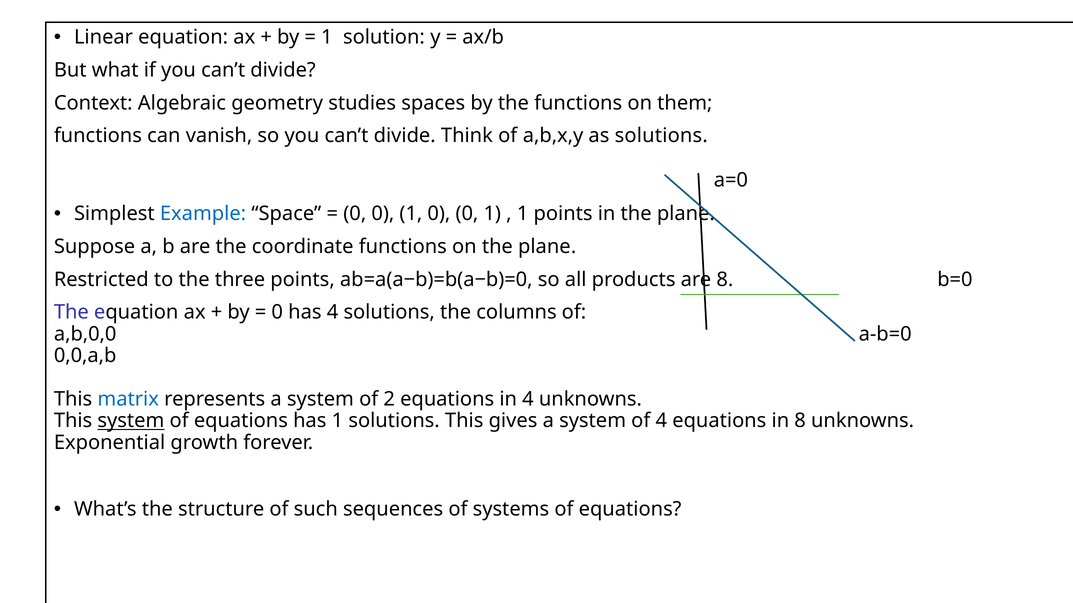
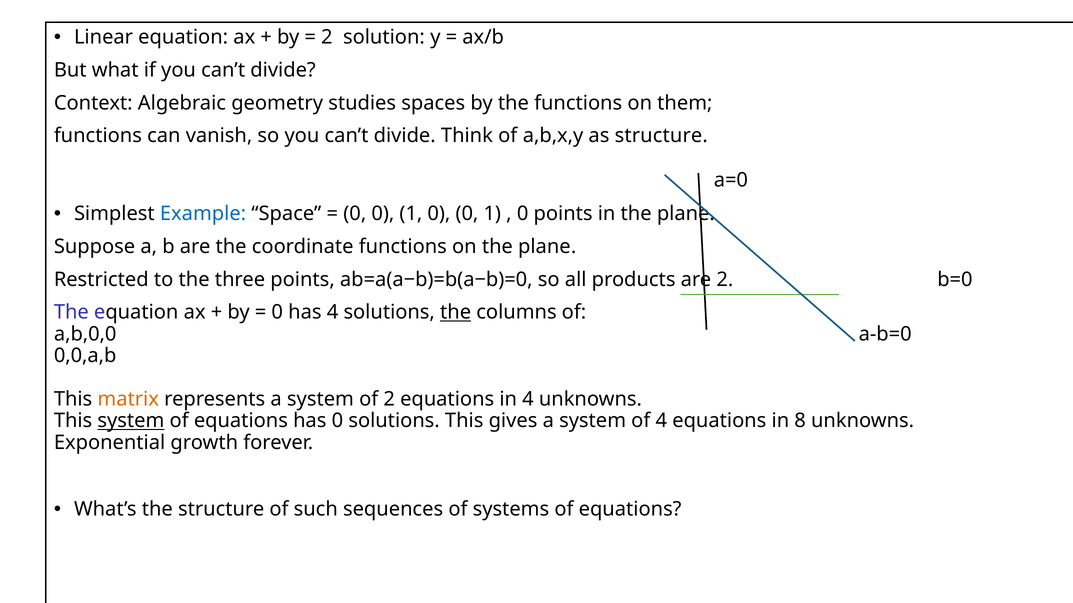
1: 1 -> 2 (327, 37)
as solutions: solutions -> structure (661, 136)
1: 1 -> 0 (523, 214)
are 8: 8 -> 2 (725, 280)
the underline: none -> present (456, 313)
matrix colour: blue -> orange (128, 400)
has 1: 1 -> 0 (337, 421)
